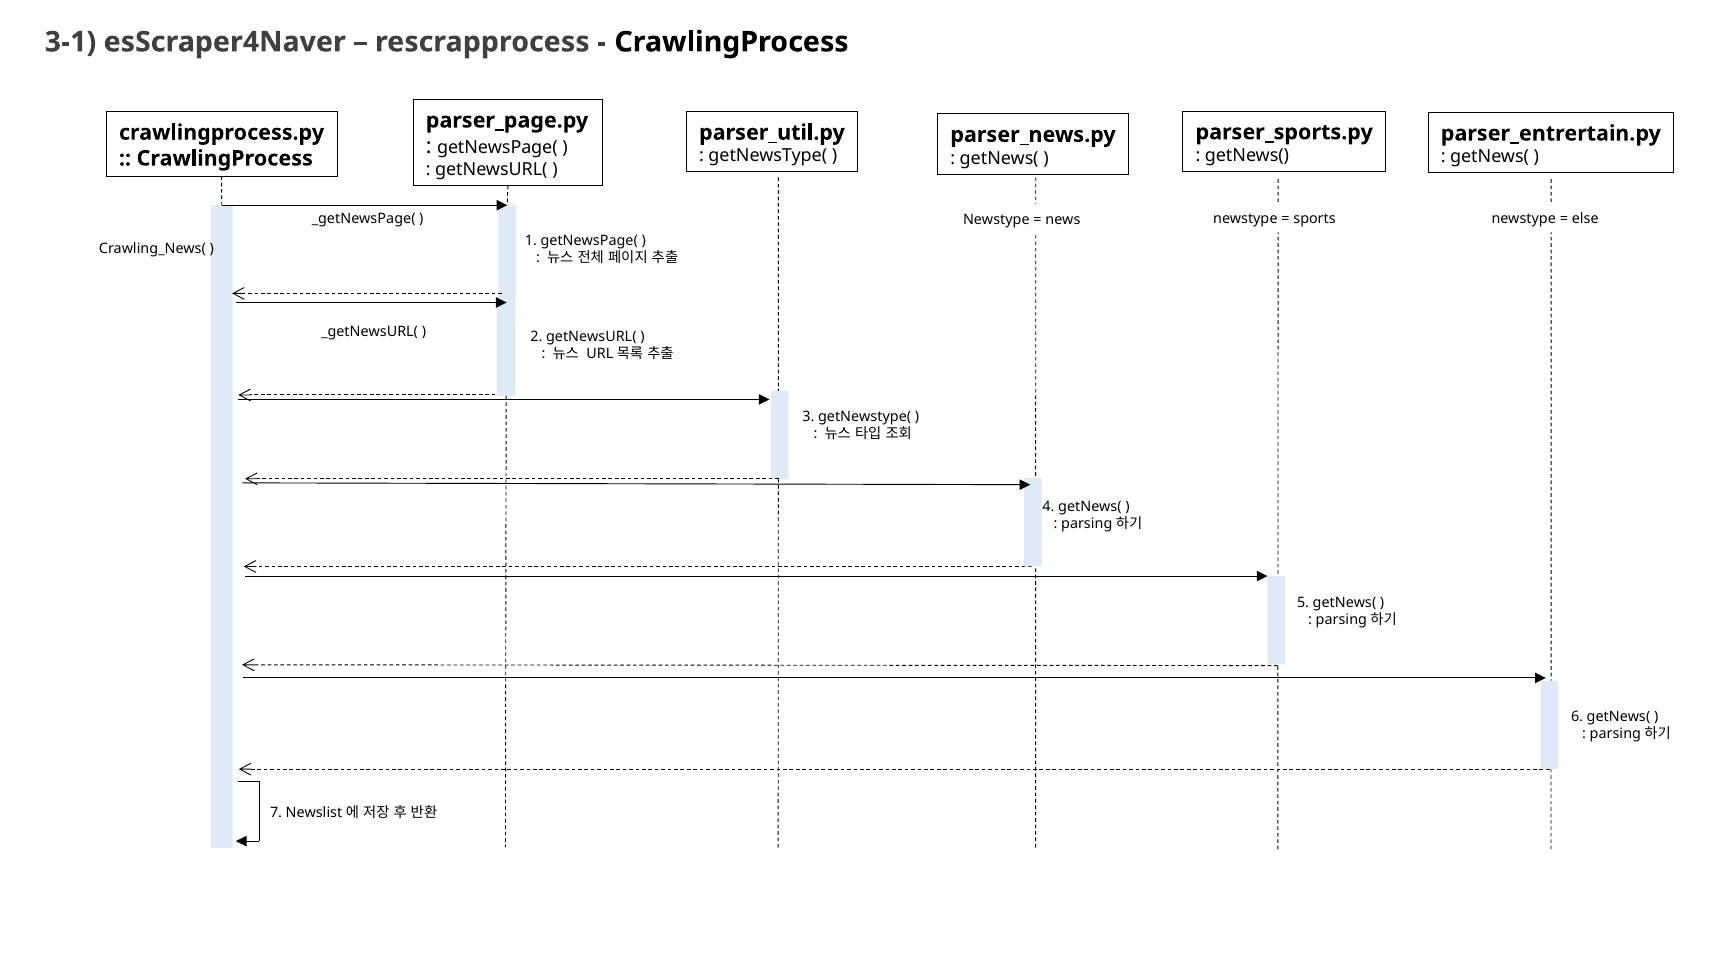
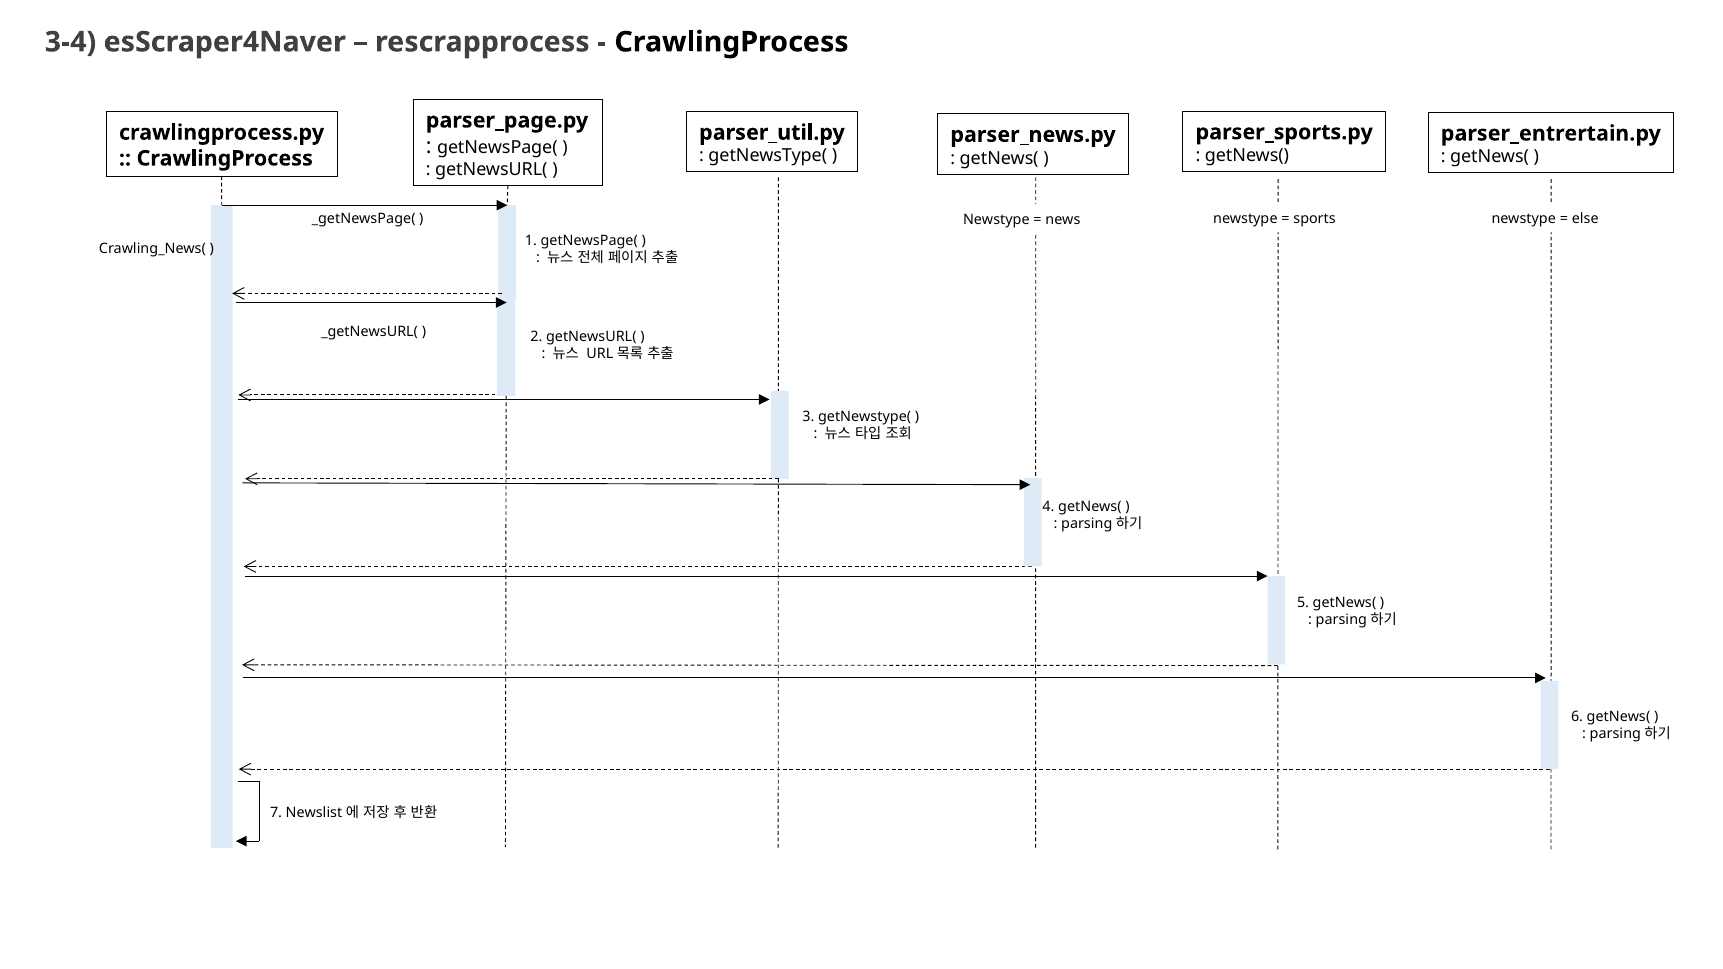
3-1: 3-1 -> 3-4 (70, 42)
